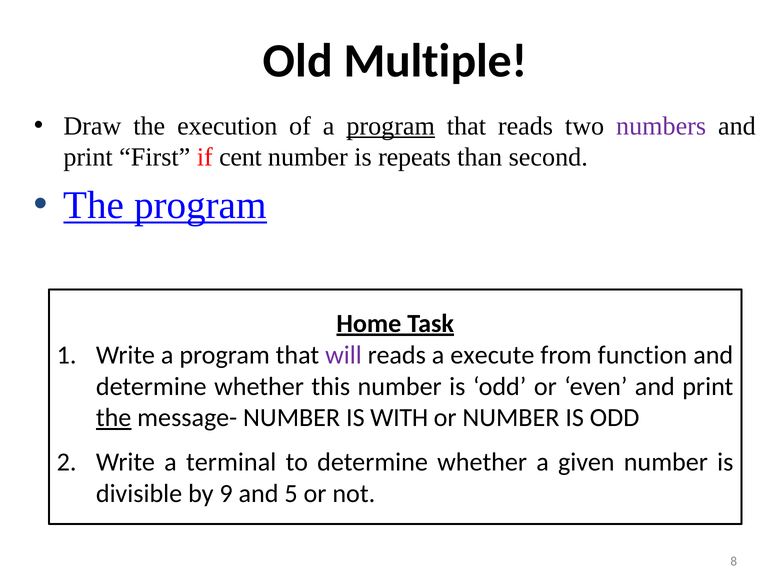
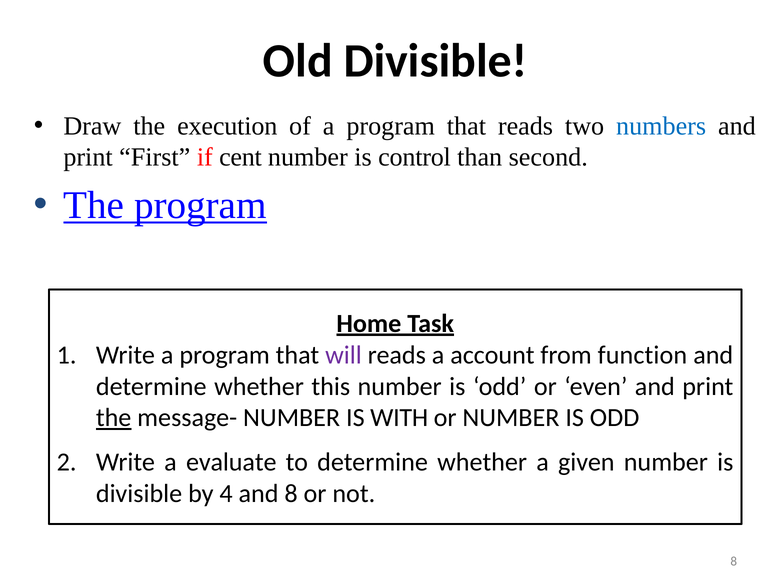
Old Multiple: Multiple -> Divisible (435, 61)
program underline: present -> none (391, 126)
numbers colour: purple -> blue (661, 126)
repeats: repeats -> control (415, 157)
execute: execute -> account (492, 355)
terminal: terminal -> evaluate (231, 462)
9: 9 -> 4 (226, 494)
and 5: 5 -> 8 (291, 494)
